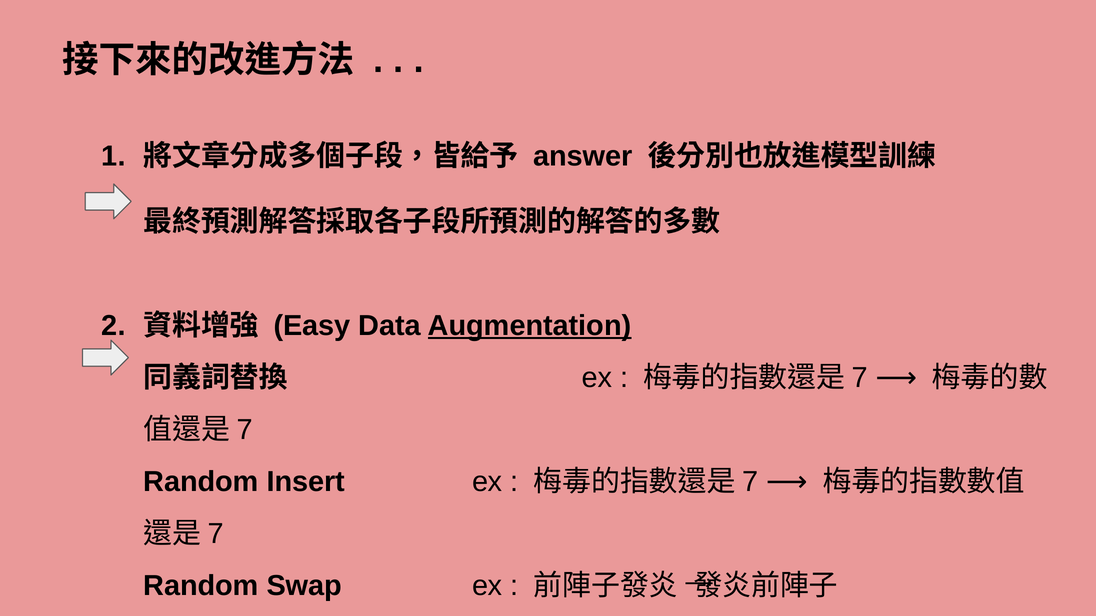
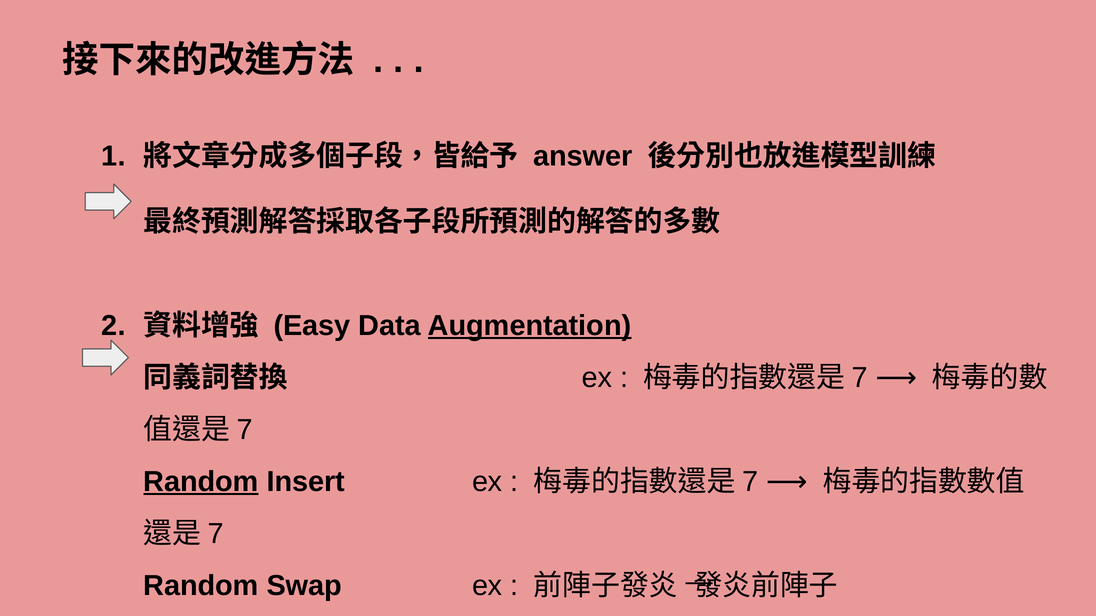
Random underline: none -> present (201, 482)
